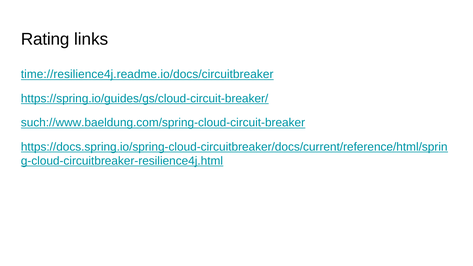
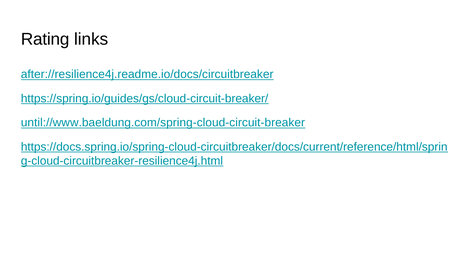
time://resilience4j.readme.io/docs/circuitbreaker: time://resilience4j.readme.io/docs/circuitbreaker -> after://resilience4j.readme.io/docs/circuitbreaker (147, 74)
such://www.baeldung.com/spring-cloud-circuit-breaker: such://www.baeldung.com/spring-cloud-circuit-breaker -> until://www.baeldung.com/spring-cloud-circuit-breaker (163, 123)
